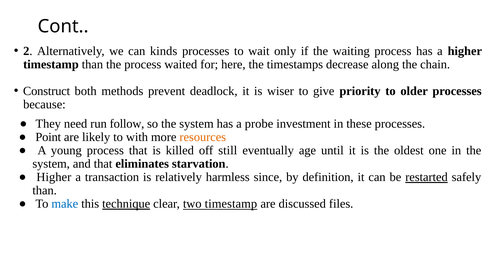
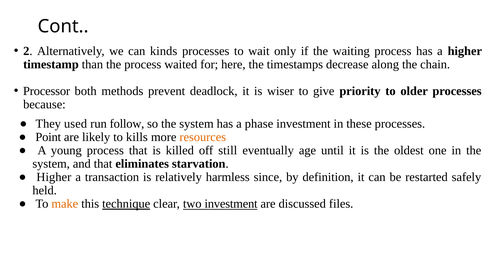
Construct: Construct -> Processor (47, 91)
need: need -> used (76, 124)
probe: probe -> phase (259, 124)
with: with -> kills (137, 137)
restarted underline: present -> none (426, 177)
than: than -> held (45, 190)
make colour: blue -> orange (65, 204)
two timestamp: timestamp -> investment (231, 204)
